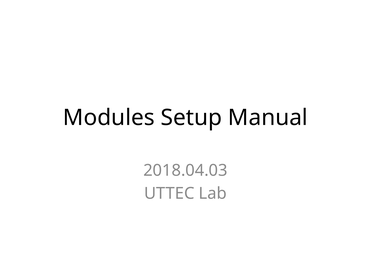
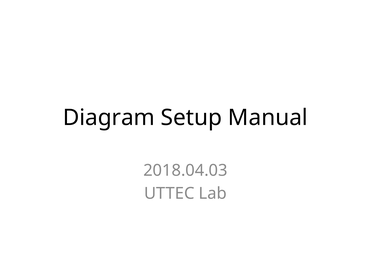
Modules: Modules -> Diagram (109, 118)
